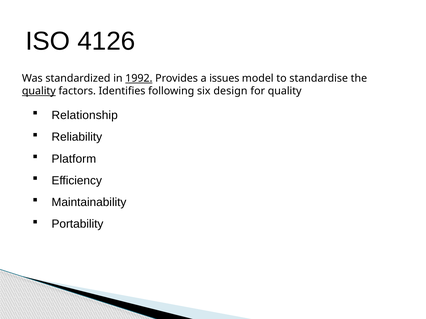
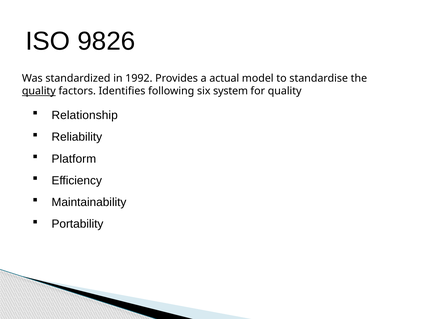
4126: 4126 -> 9826 (106, 41)
1992 underline: present -> none (139, 78)
issues: issues -> actual (224, 78)
design: design -> system (231, 91)
